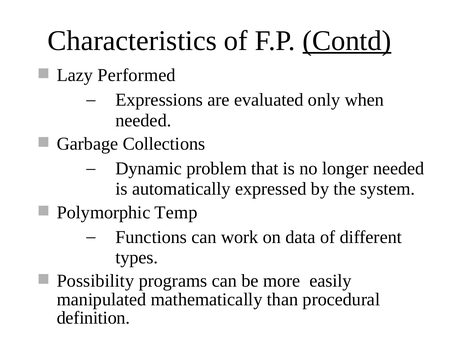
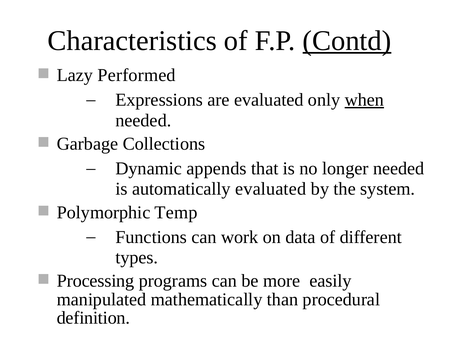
when underline: none -> present (364, 100)
problem: problem -> appends (217, 169)
automatically expressed: expressed -> evaluated (271, 189)
Possibility: Possibility -> Processing (96, 281)
